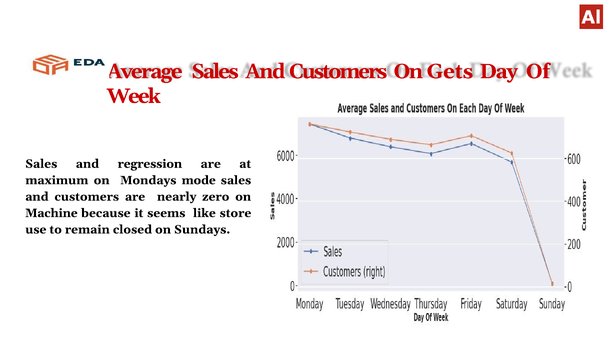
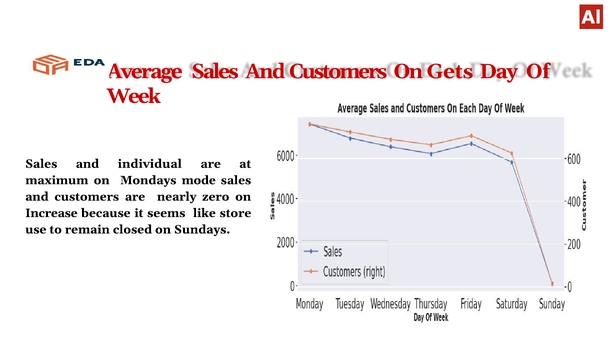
regression: regression -> individual (150, 164)
Machine: Machine -> Increase (51, 213)
